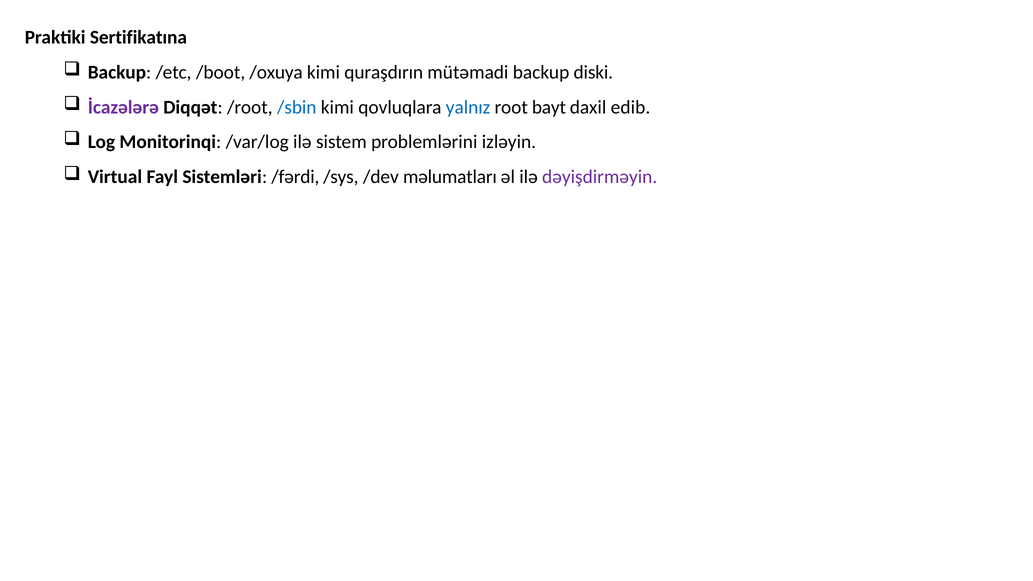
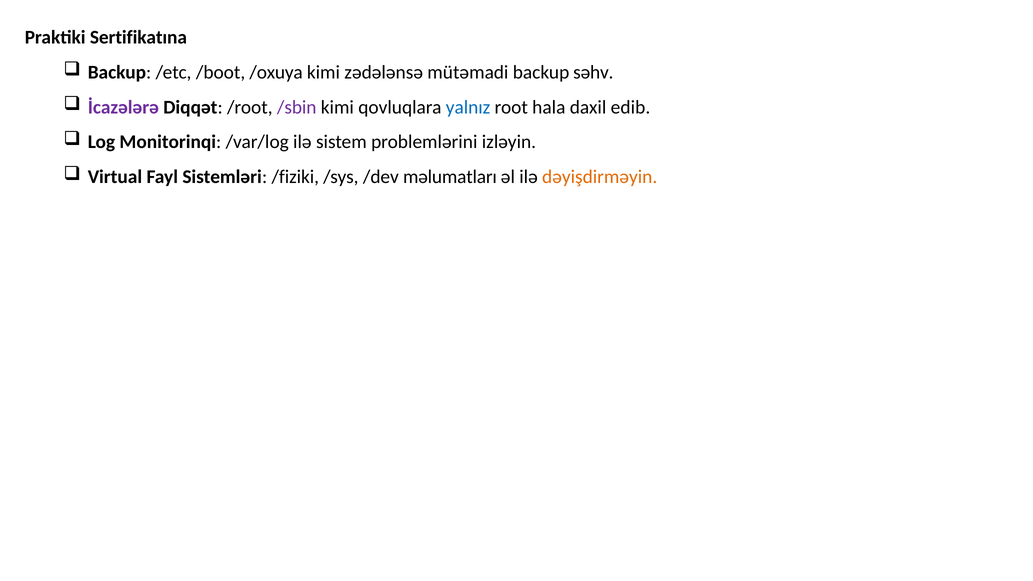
quraşdırın: quraşdırın -> zədələnsə (384, 72)
diski: diski -> səhv (593, 72)
/sbin colour: blue -> purple (297, 107)
bayt: bayt -> hala (549, 107)
/fərdi: /fərdi -> /fiziki (295, 177)
dəyişdirməyin colour: purple -> orange (600, 177)
